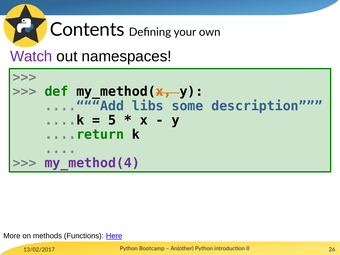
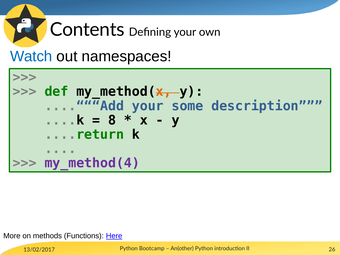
Watch colour: purple -> blue (31, 56)
....“““Add libs: libs -> your (148, 106)
5: 5 -> 8 (112, 120)
